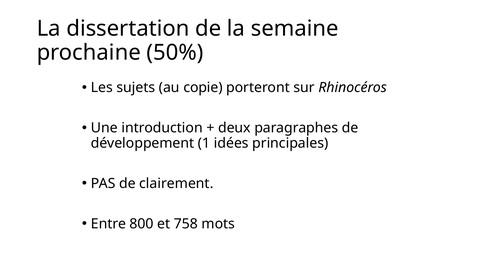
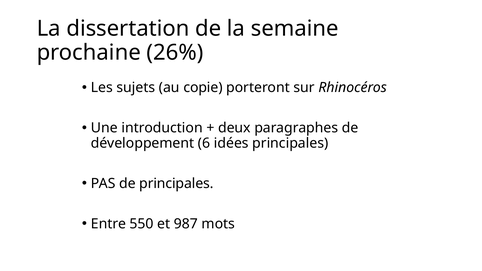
50%: 50% -> 26% (175, 52)
1: 1 -> 6 (204, 143)
de clairement: clairement -> principales (176, 183)
800: 800 -> 550 (142, 224)
758: 758 -> 987 (186, 224)
